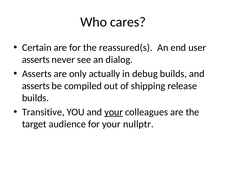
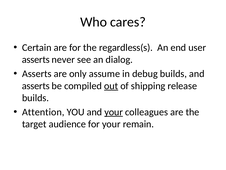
reassured(s: reassured(s -> regardless(s (126, 47)
actually: actually -> assume (104, 74)
out underline: none -> present (111, 86)
Transitive: Transitive -> Attention (43, 112)
nullptr: nullptr -> remain (138, 124)
